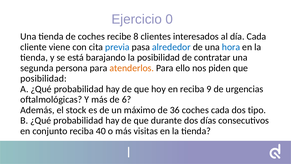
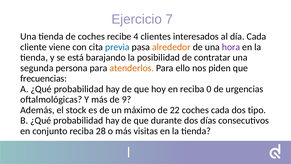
0: 0 -> 7 (169, 19)
8: 8 -> 4 (136, 36)
alrededor colour: blue -> orange (171, 47)
hora colour: blue -> purple (231, 47)
posibilidad: posibilidad -> frecuencias (44, 78)
9: 9 -> 0 (209, 89)
6: 6 -> 9 (127, 99)
36: 36 -> 22 (175, 110)
40: 40 -> 28 (101, 131)
